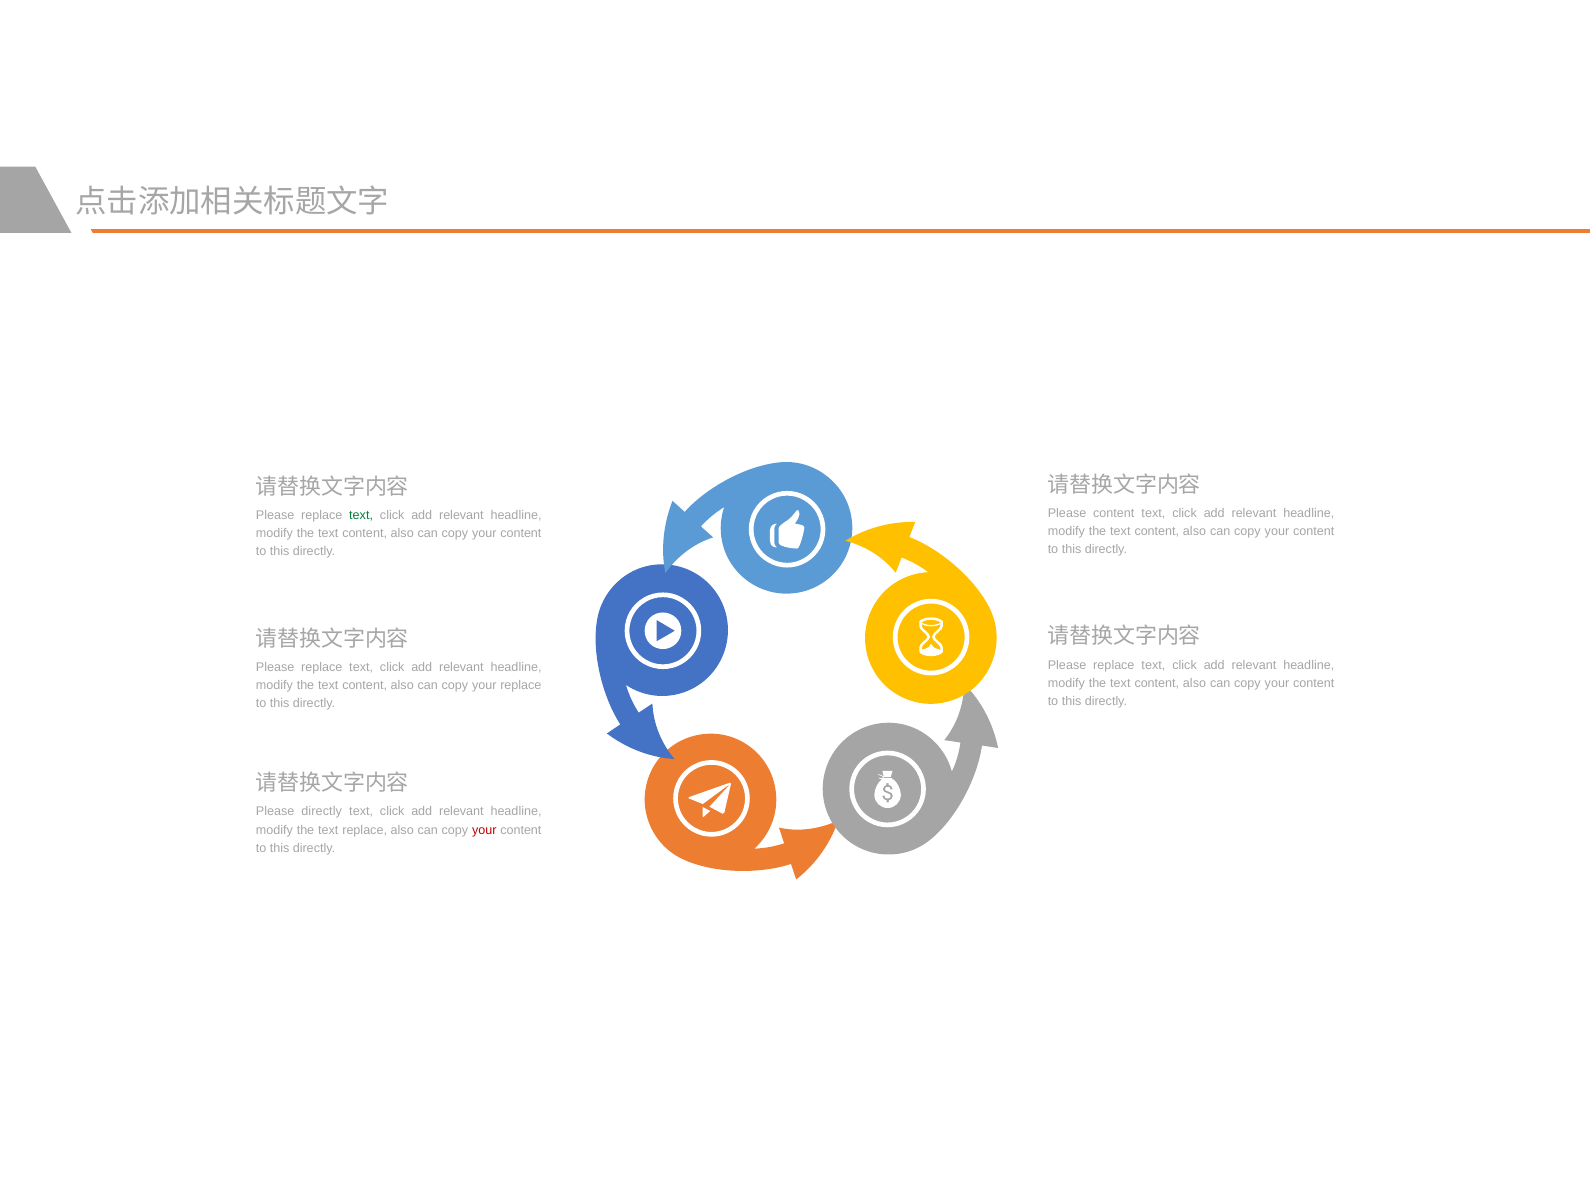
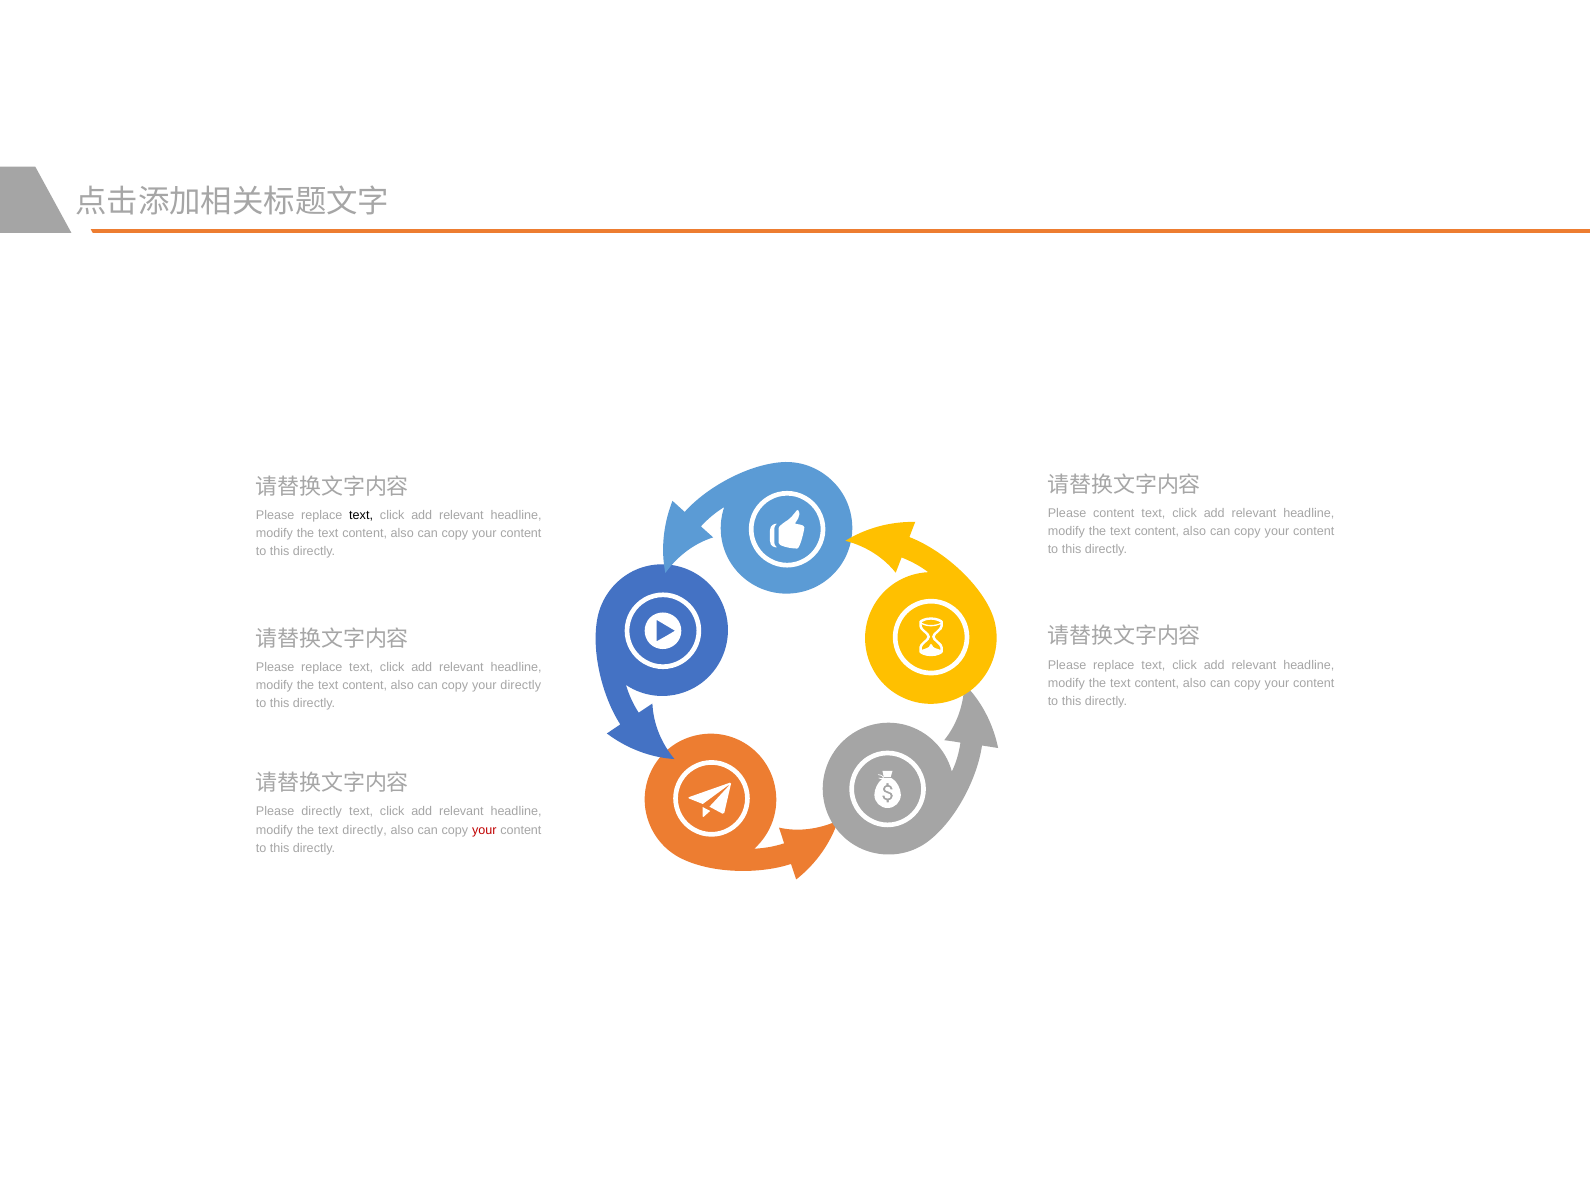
text colour: green -> black (361, 515)
your replace: replace -> directly (521, 685)
text replace: replace -> directly (365, 830)
